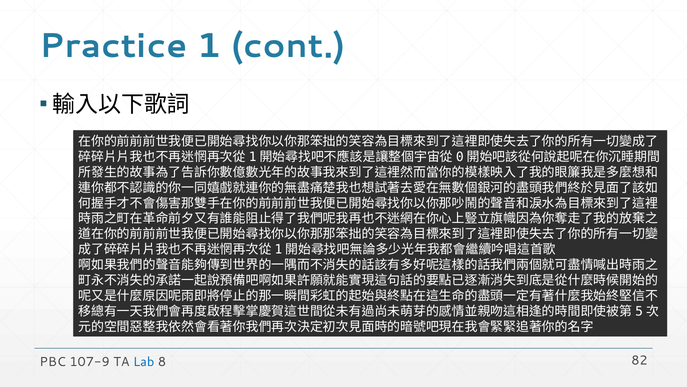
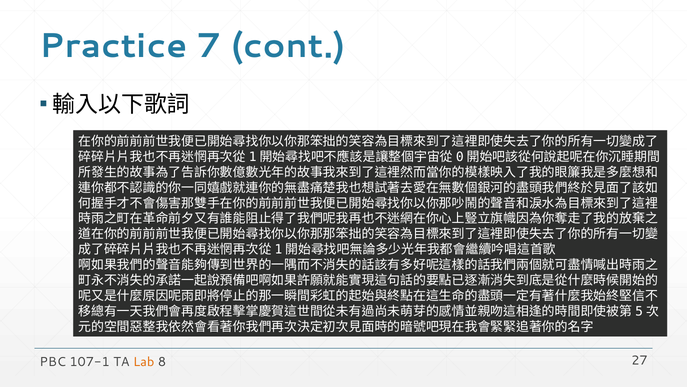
1: 1 -> 7 (209, 46)
107-9: 107-9 -> 107-1 (90, 362)
Lab colour: blue -> orange (144, 362)
82: 82 -> 27 (639, 360)
